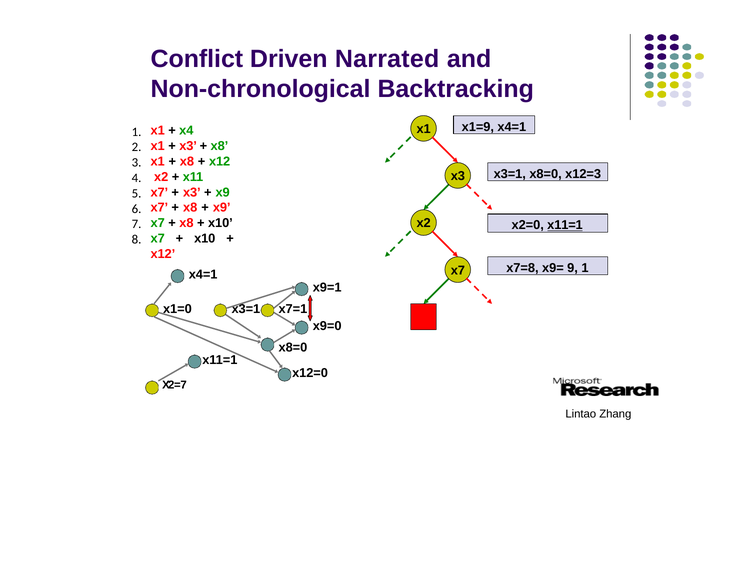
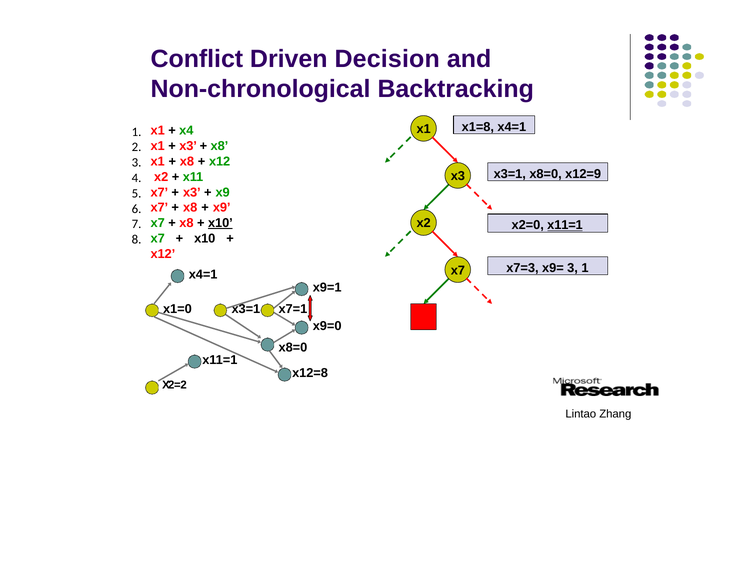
Narrated: Narrated -> Decision (387, 59)
x1=9: x1=9 -> x1=8 (478, 127)
x12=3: x12=3 -> x12=9 (583, 174)
x10 underline: none -> present (220, 223)
x7=8: x7=8 -> x7=3 (522, 268)
x9= 9: 9 -> 3 (573, 268)
x12=0: x12=0 -> x12=8 (310, 373)
7: 7 -> 2 (184, 385)
